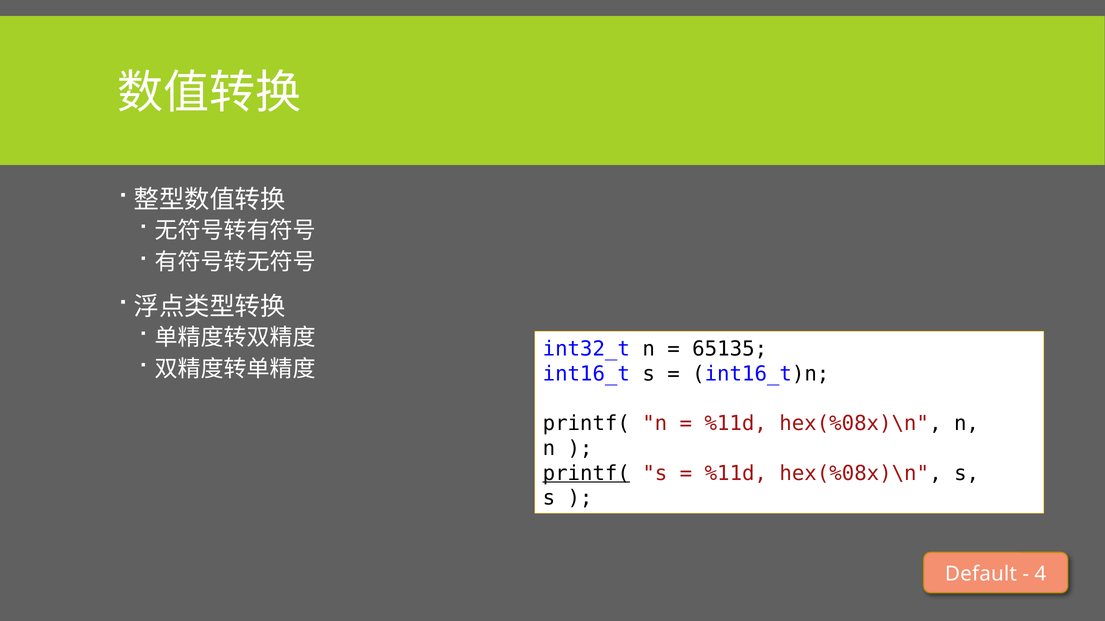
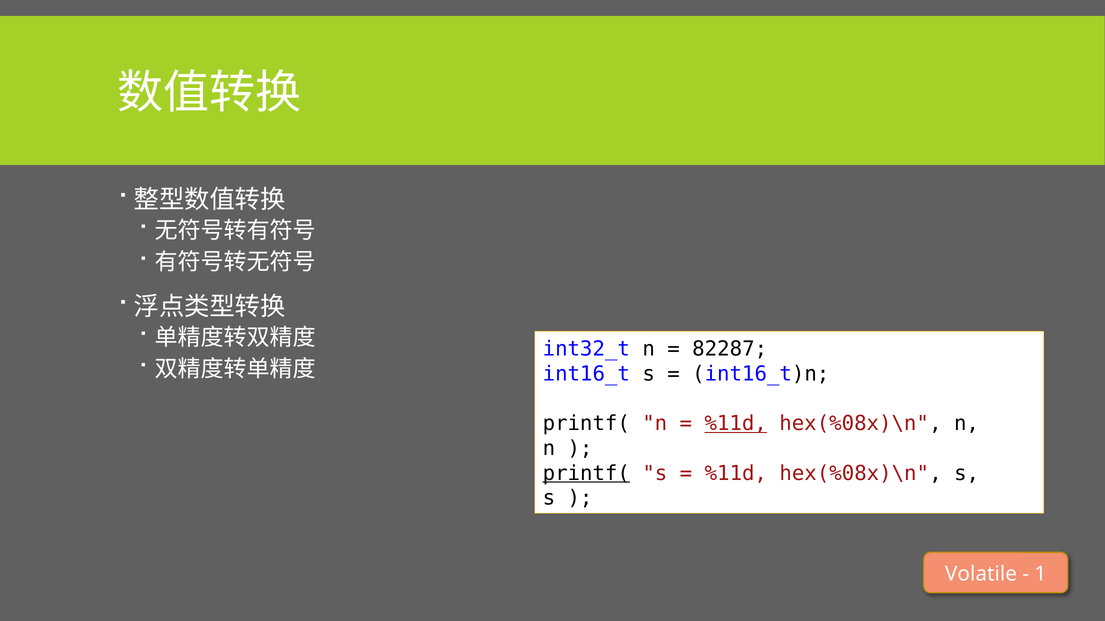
65135: 65135 -> 82287 (730, 349)
%11d underline: none -> present (736, 424)
Default: Default -> Volatile (981, 574)
4: 4 -> 1 (1040, 574)
